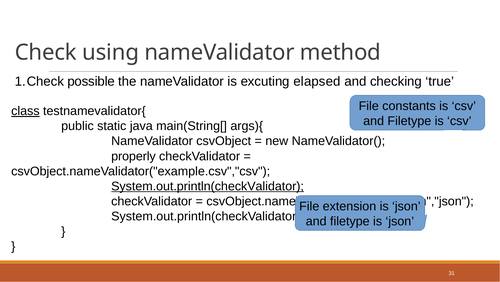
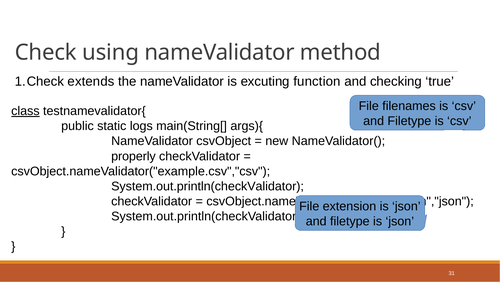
possible: possible -> extends (91, 81)
elapsed: elapsed -> function (317, 81)
constants: constants -> filenames (409, 106)
java: java -> logs (141, 126)
System.out.println(checkValidator underline: present -> none (208, 186)
